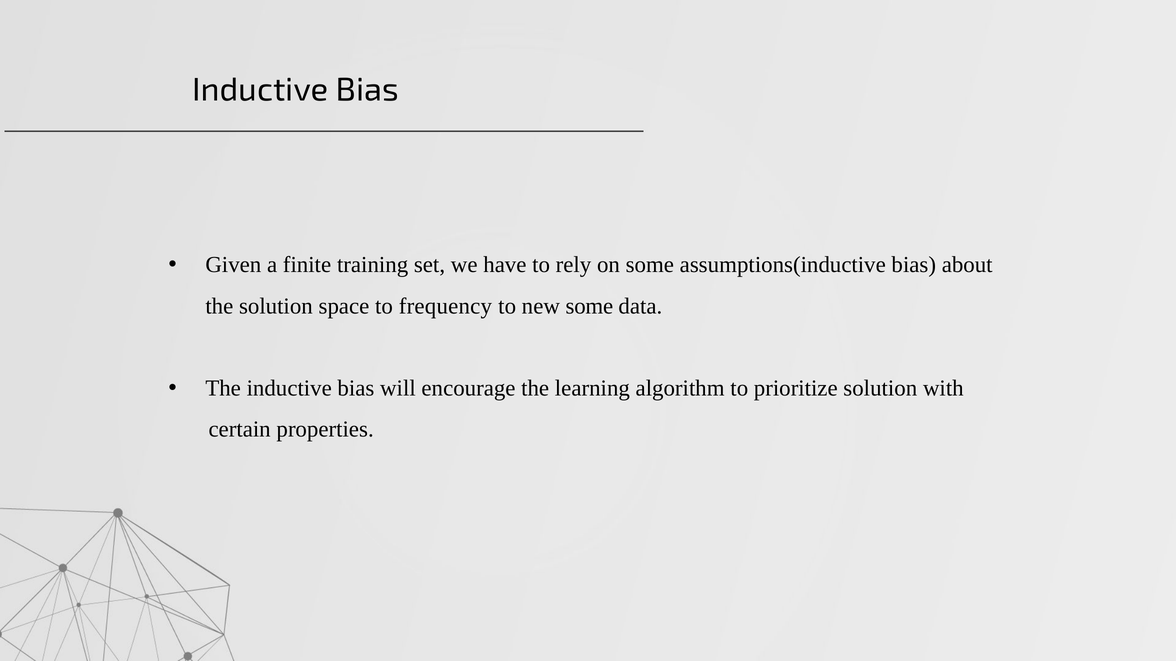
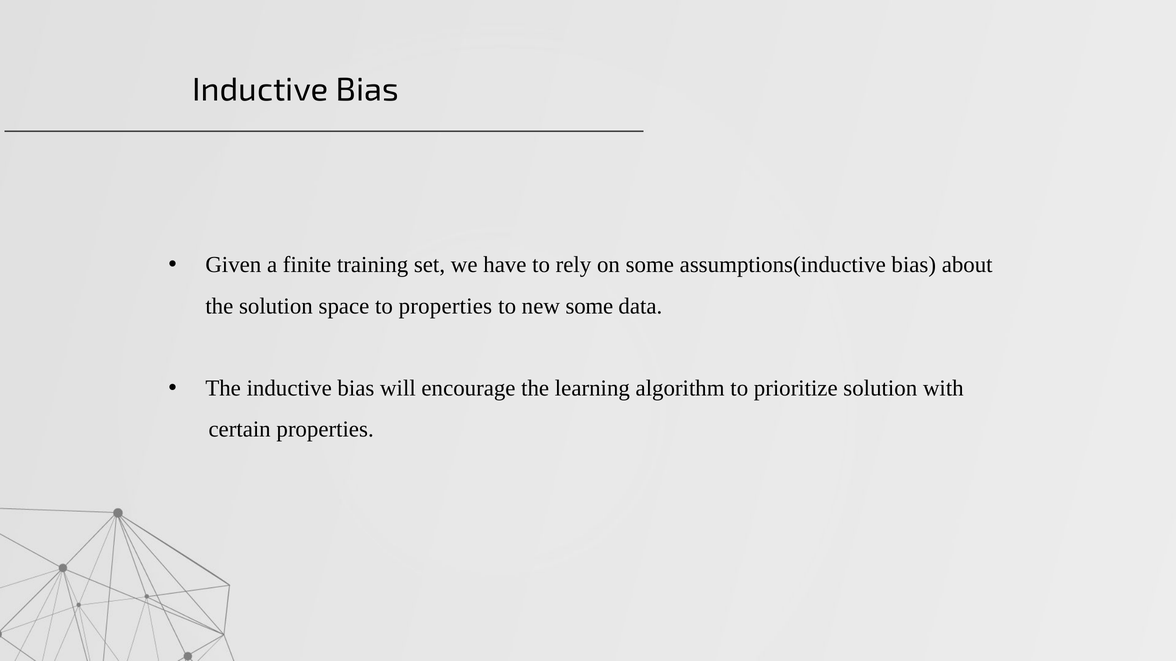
to frequency: frequency -> properties (445, 306)
